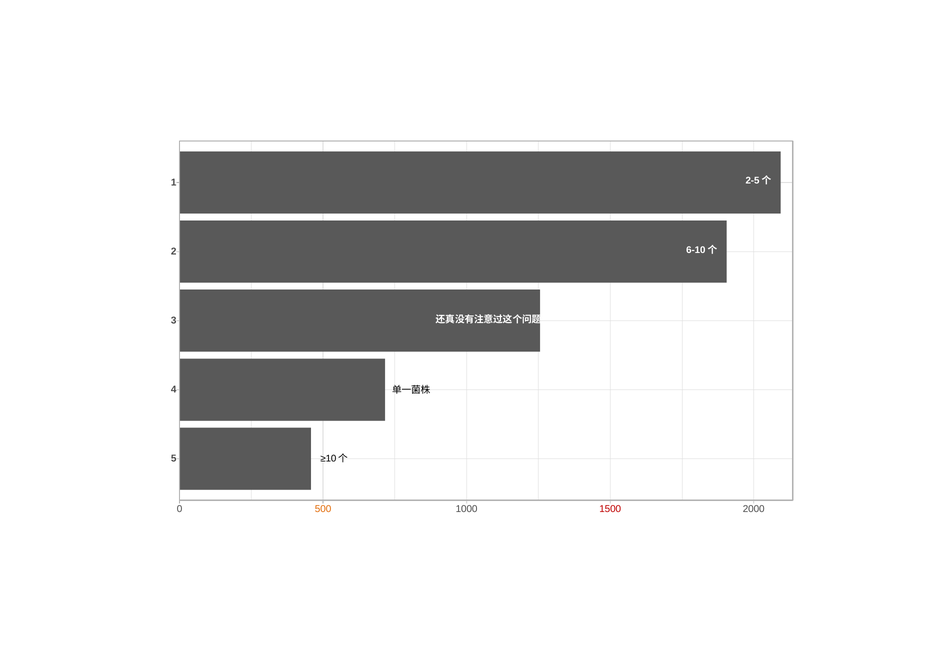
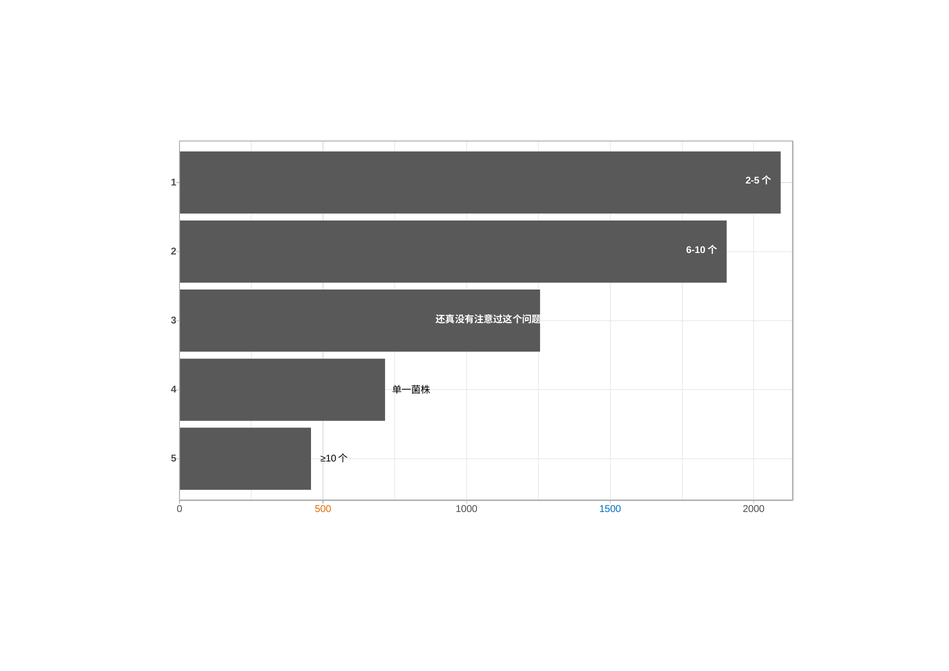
1500 colour: red -> blue (610, 509)
